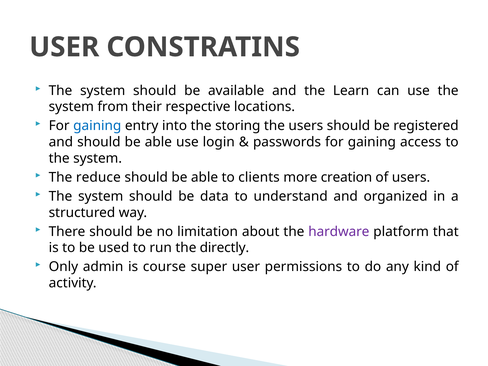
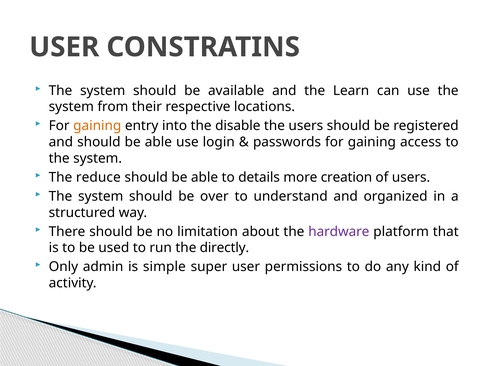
gaining colour: blue -> orange (97, 126)
storing: storing -> disable (238, 126)
clients: clients -> details (259, 177)
data: data -> over (214, 196)
course: course -> simple (164, 267)
